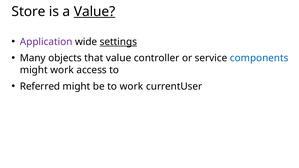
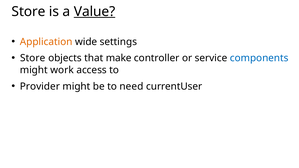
Application colour: purple -> orange (46, 42)
settings underline: present -> none (118, 42)
Many: Many -> Store (33, 58)
that value: value -> make (119, 58)
Referred: Referred -> Provider (40, 86)
to work: work -> need (131, 86)
